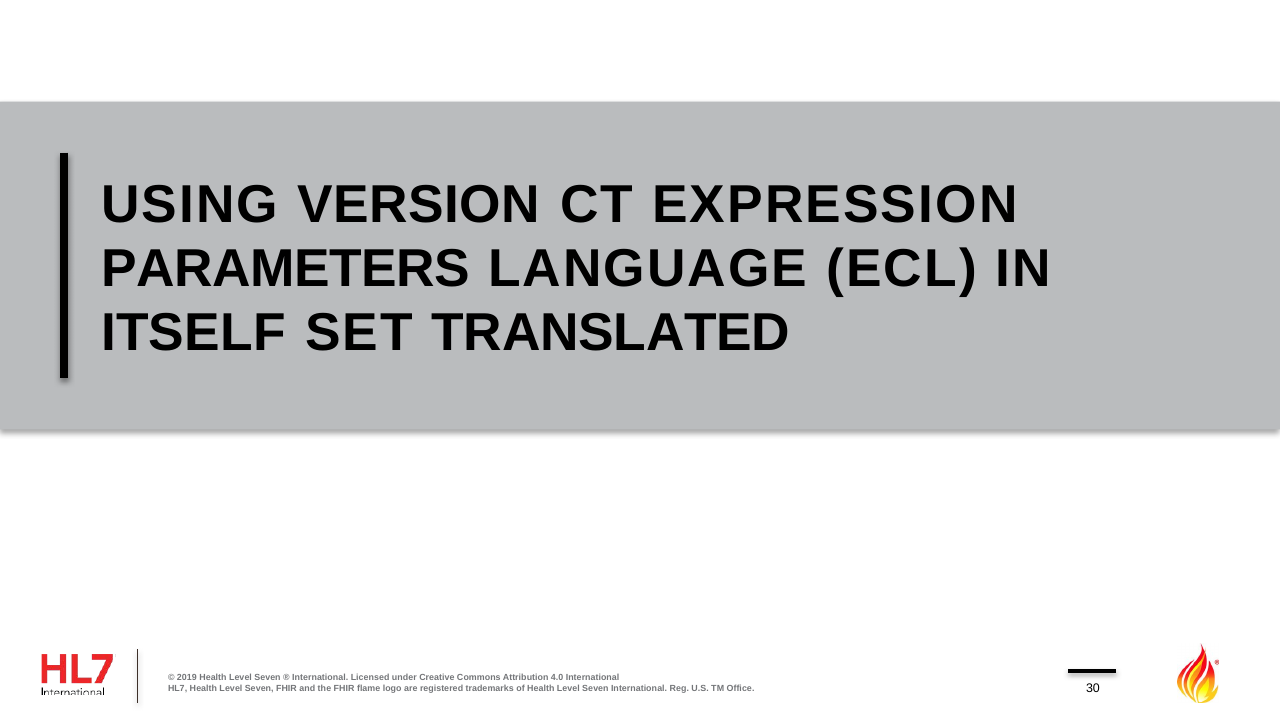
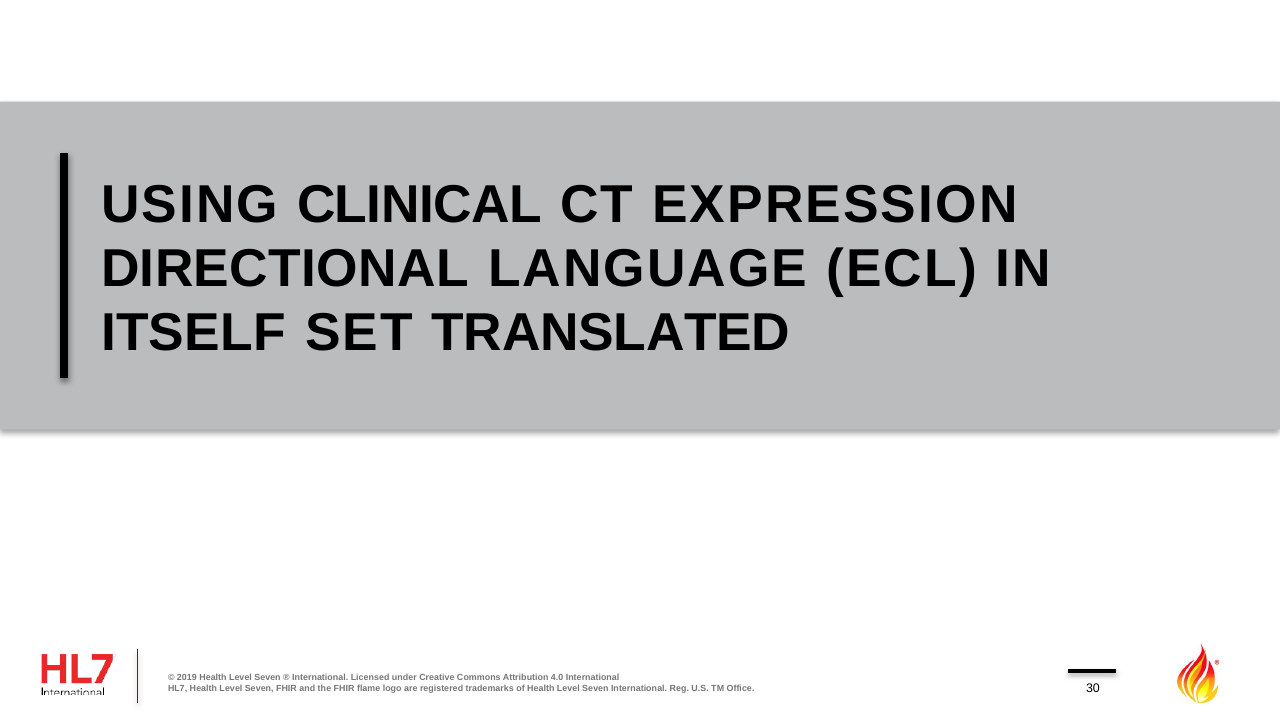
VERSION: VERSION -> CLINICAL (419, 205)
PARAMETERS: PARAMETERS -> DIRECTIONAL (285, 269)
